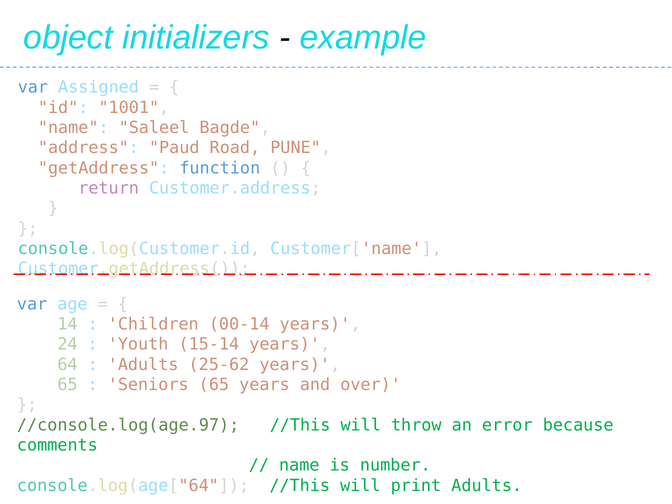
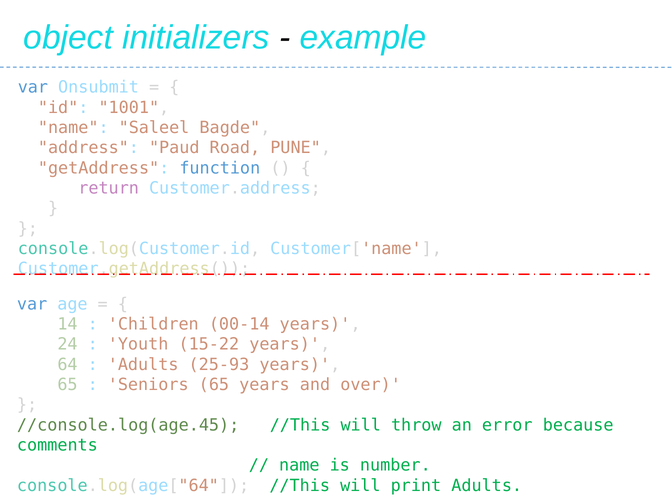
Assigned: Assigned -> Onsubmit (99, 87)
15-14: 15-14 -> 15-22 (209, 344)
25-62: 25-62 -> 25-93 (219, 365)
//console.log(age.97: //console.log(age.97 -> //console.log(age.45 (128, 425)
